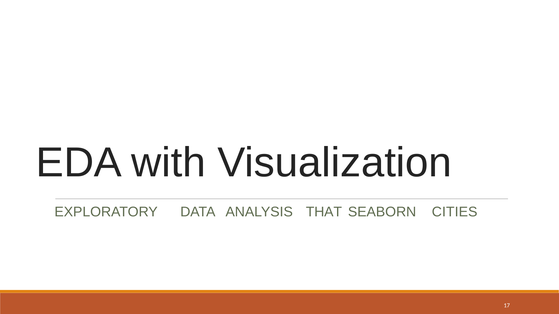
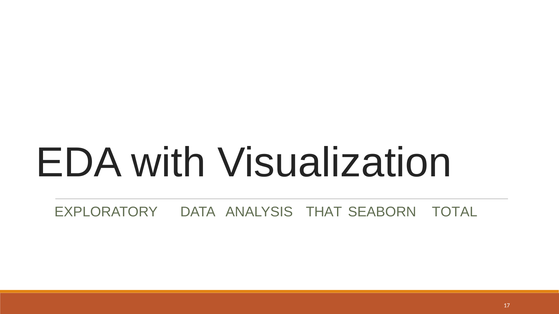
CITIES: CITIES -> TOTAL (455, 212)
